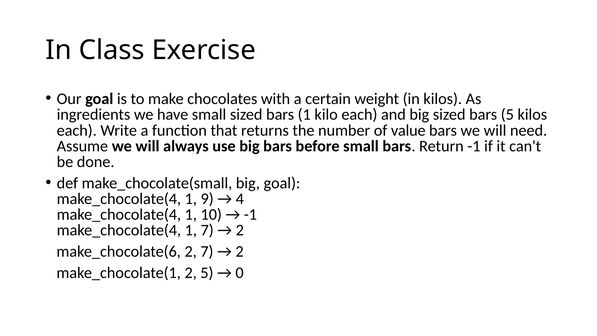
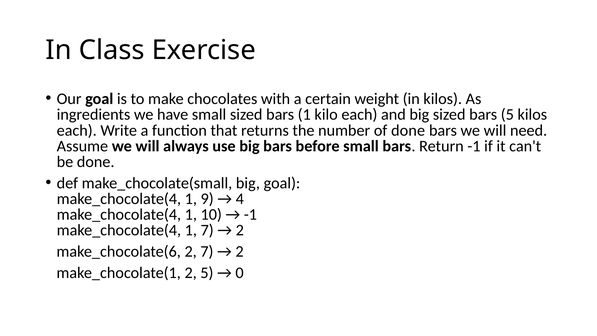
of value: value -> done (408, 130)
